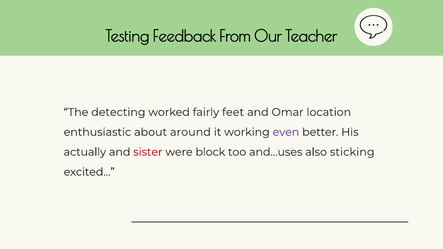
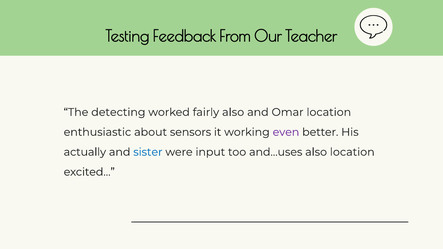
fairly feet: feet -> also (233, 112)
around: around -> sensors (191, 132)
sister colour: red -> blue (148, 152)
block: block -> input (210, 152)
also sticking: sticking -> location (352, 152)
